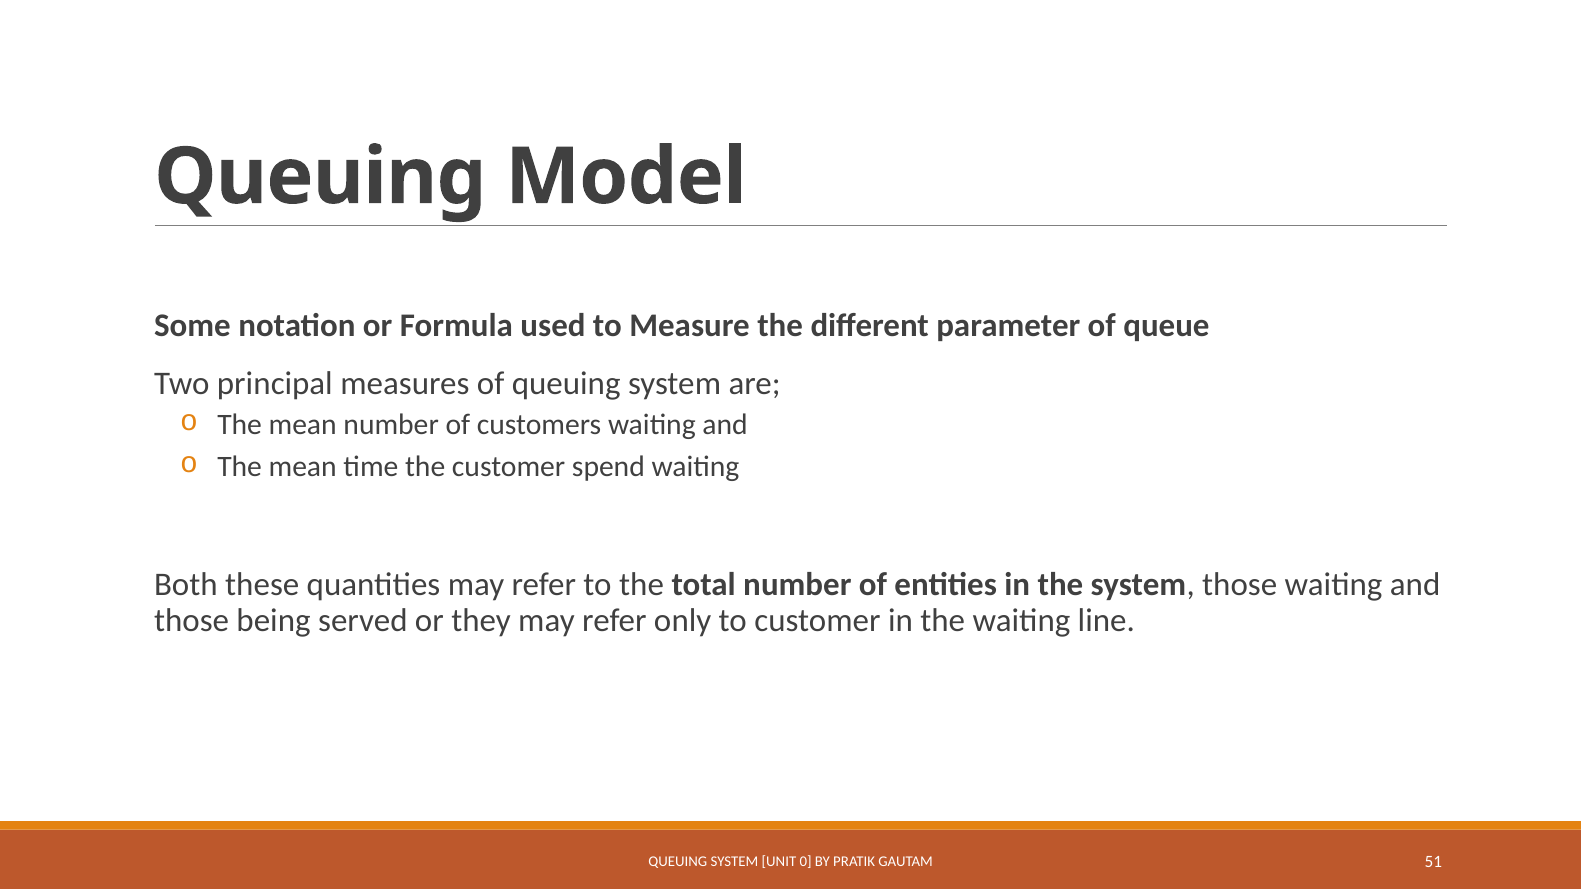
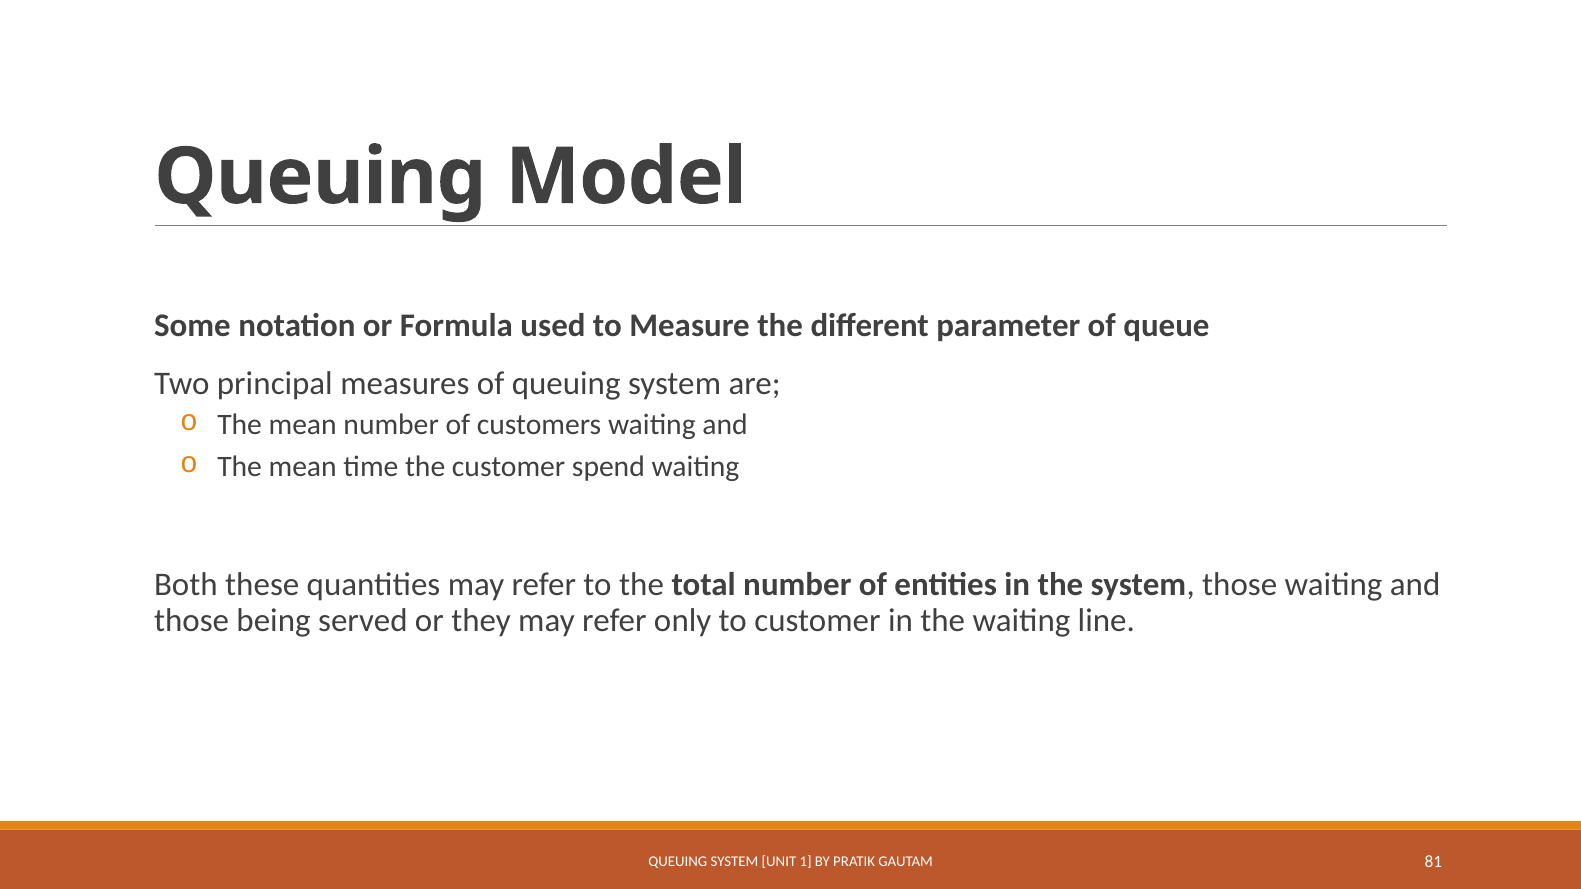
0: 0 -> 1 (806, 862)
51: 51 -> 81 (1433, 862)
